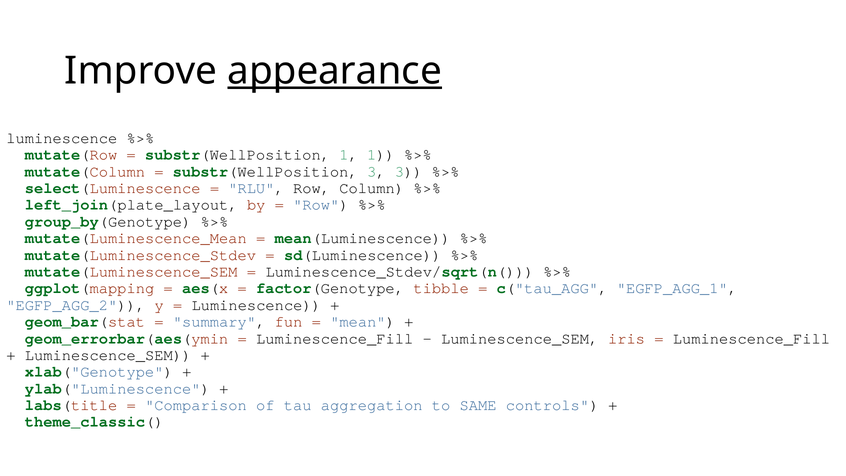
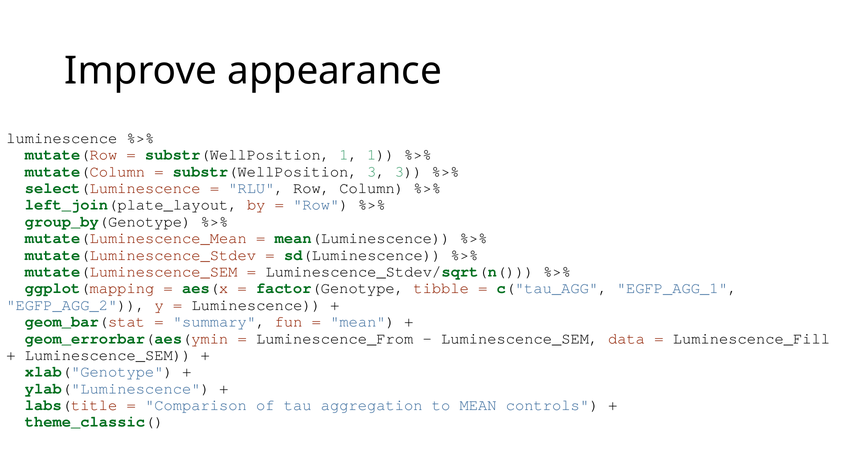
appearance underline: present -> none (335, 71)
Luminescence_Fill: Luminescence_Fill -> Luminescence_From (335, 338)
iris: iris -> data (627, 338)
to SAME: SAME -> MEAN (478, 405)
